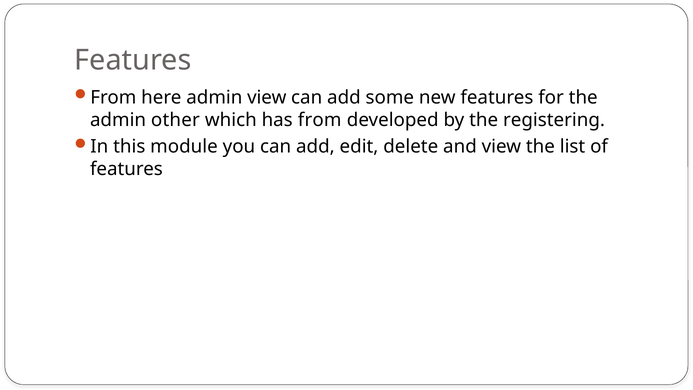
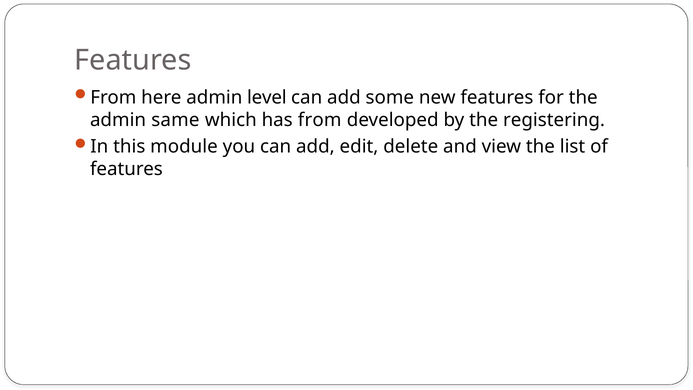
admin view: view -> level (267, 97)
other: other -> same (175, 120)
